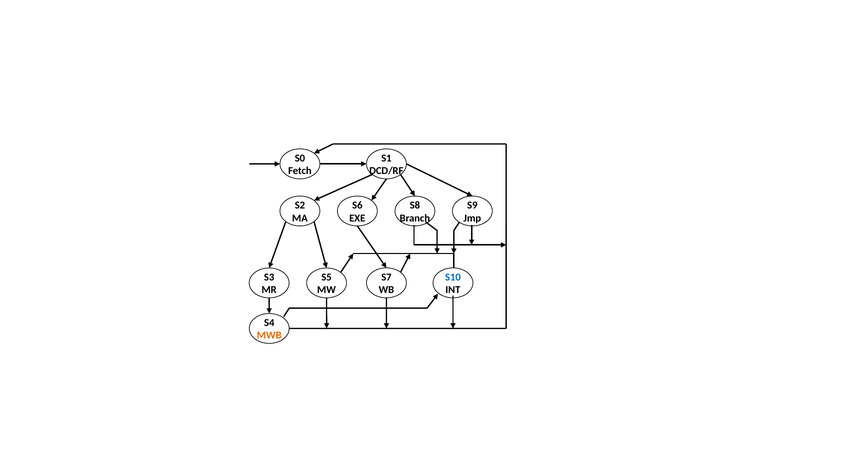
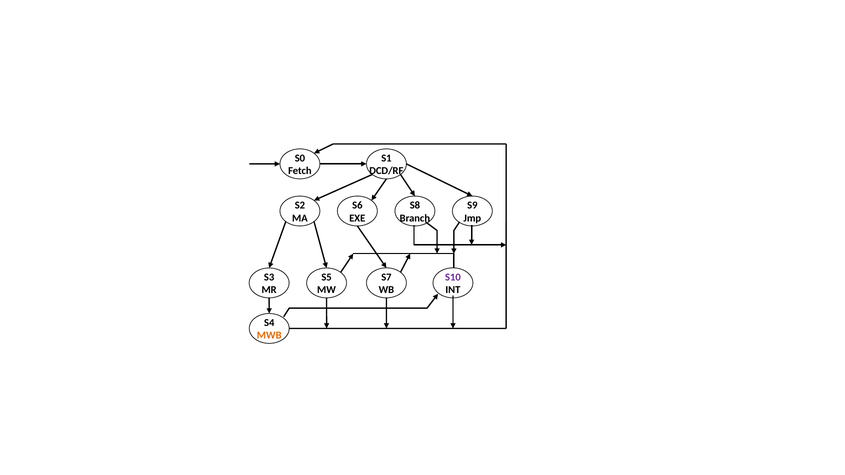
S10 colour: blue -> purple (453, 277)
